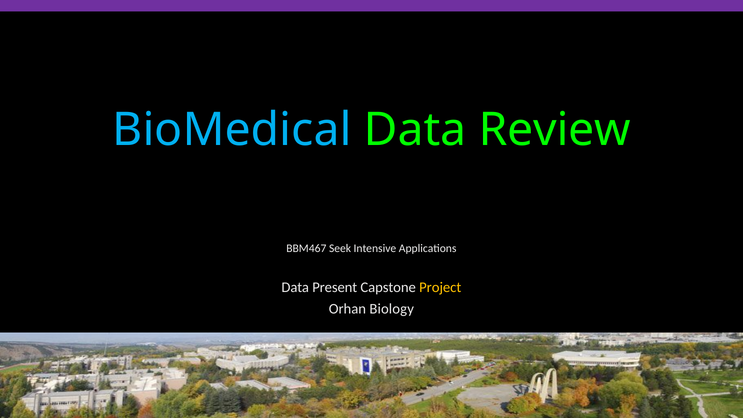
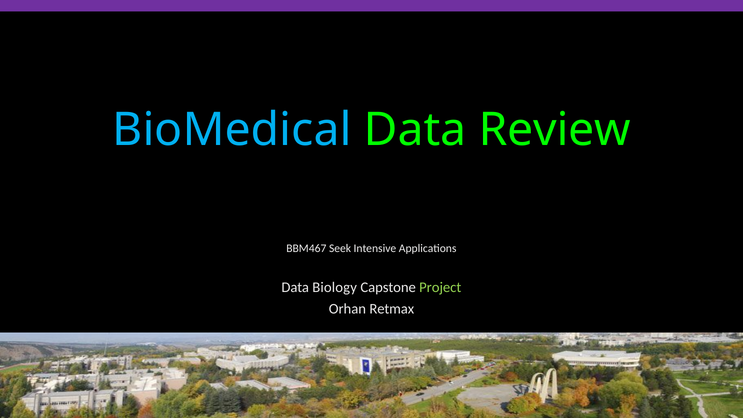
Present: Present -> Biology (335, 287)
Project colour: yellow -> light green (440, 287)
Biology: Biology -> Retmax (392, 309)
